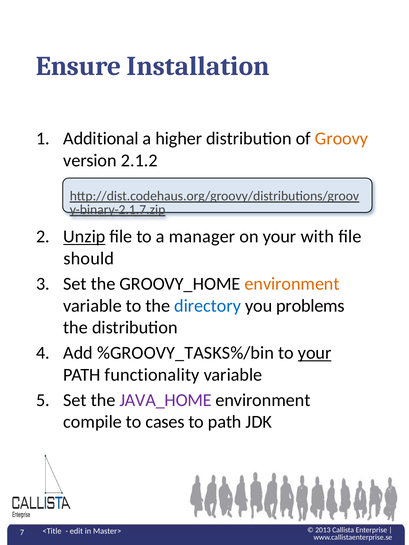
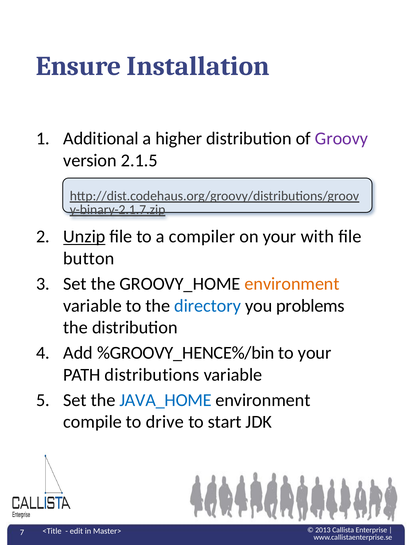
Groovy colour: orange -> purple (342, 139)
2.1.2: 2.1.2 -> 2.1.5 (139, 160)
manager: manager -> compiler (202, 237)
should: should -> button (89, 259)
%GROOVY_TASKS%/bin: %GROOVY_TASKS%/bin -> %GROOVY_HENCE%/bin (186, 353)
your underline: present -> none (315, 353)
functionality: functionality -> distributions (152, 375)
JAVA_HOME colour: purple -> blue (166, 400)
cases: cases -> drive (165, 422)
to path: path -> start (225, 422)
